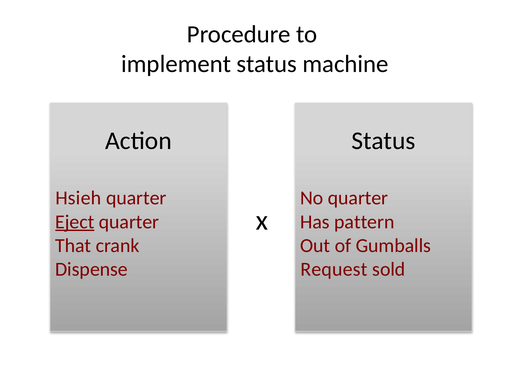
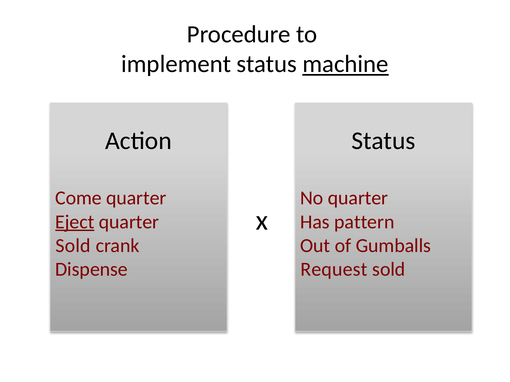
machine underline: none -> present (345, 64)
Hsieh: Hsieh -> Come (78, 198)
That: That -> Sold (73, 246)
